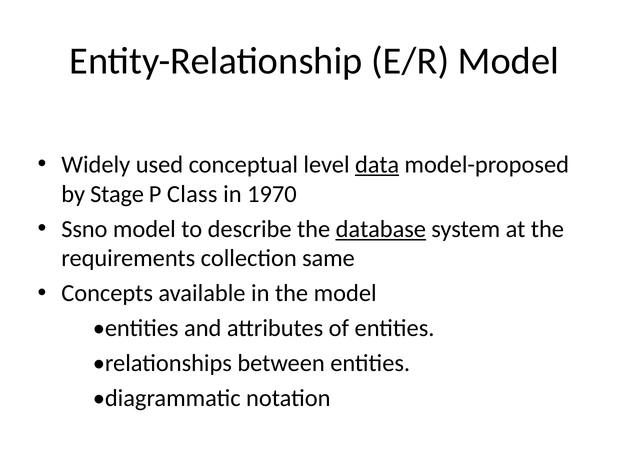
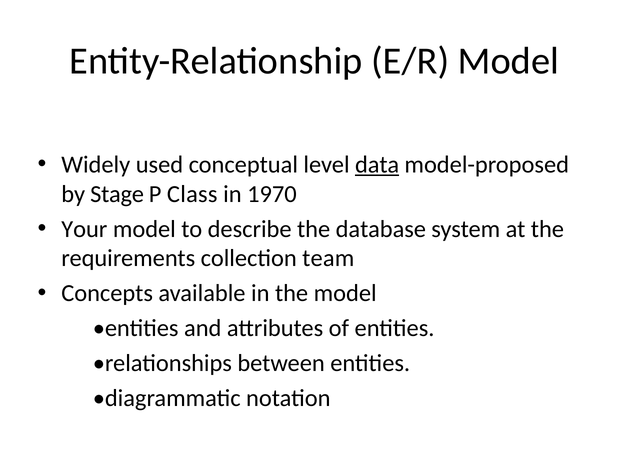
Ssno: Ssno -> Your (84, 229)
database underline: present -> none (381, 229)
same: same -> team (328, 258)
